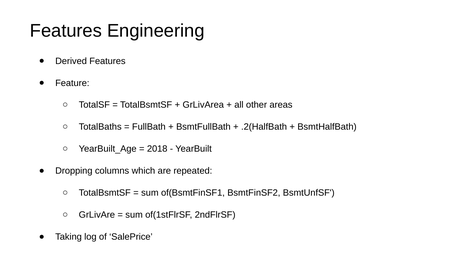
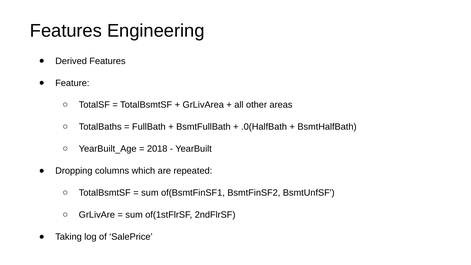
.2(HalfBath: .2(HalfBath -> .0(HalfBath (264, 127)
